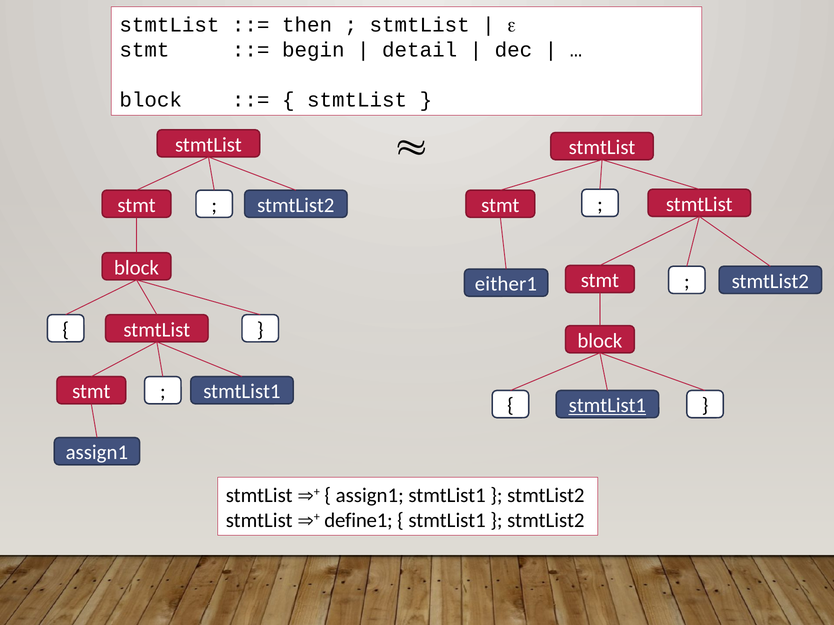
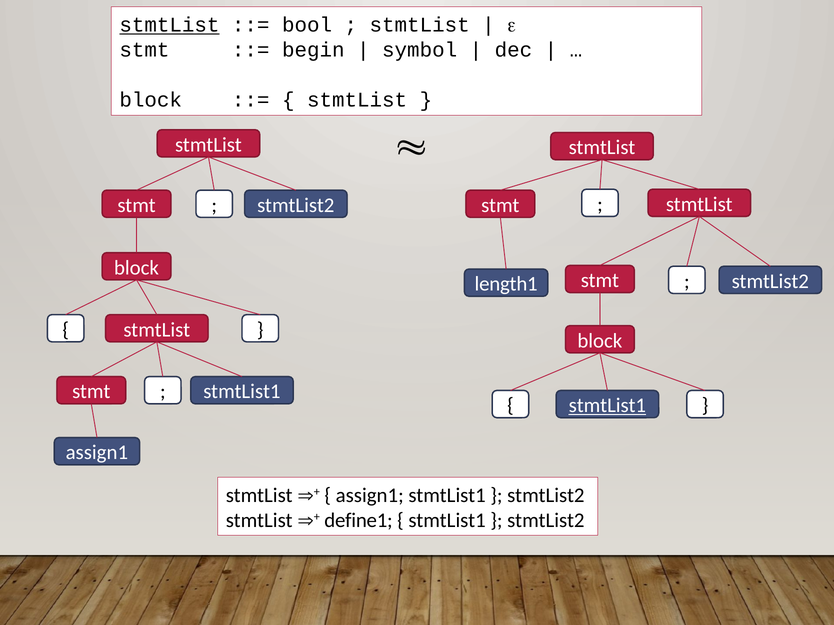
stmtList underline: none -> present (169, 25)
then: then -> bool (307, 25)
detail: detail -> symbol (420, 50)
either1: either1 -> length1 (506, 284)
